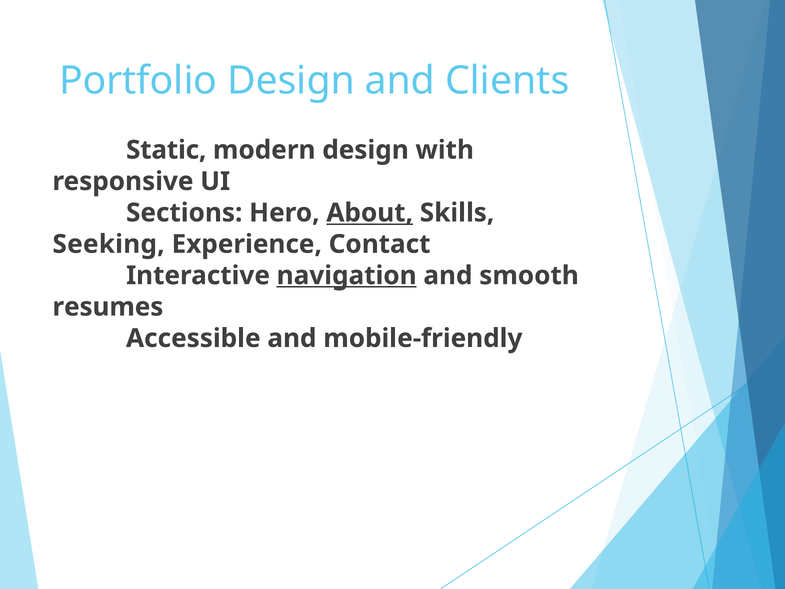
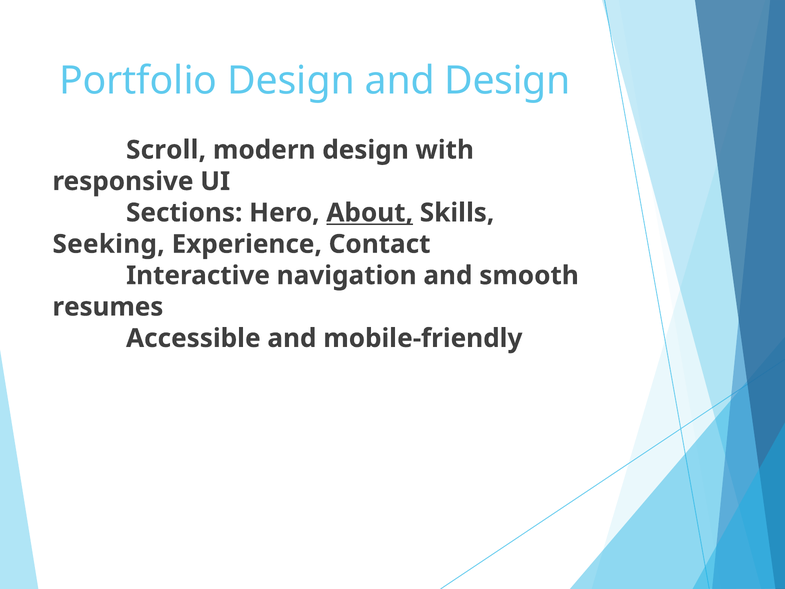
and Clients: Clients -> Design (507, 81)
Static: Static -> Scroll (166, 150)
navigation underline: present -> none (347, 275)
